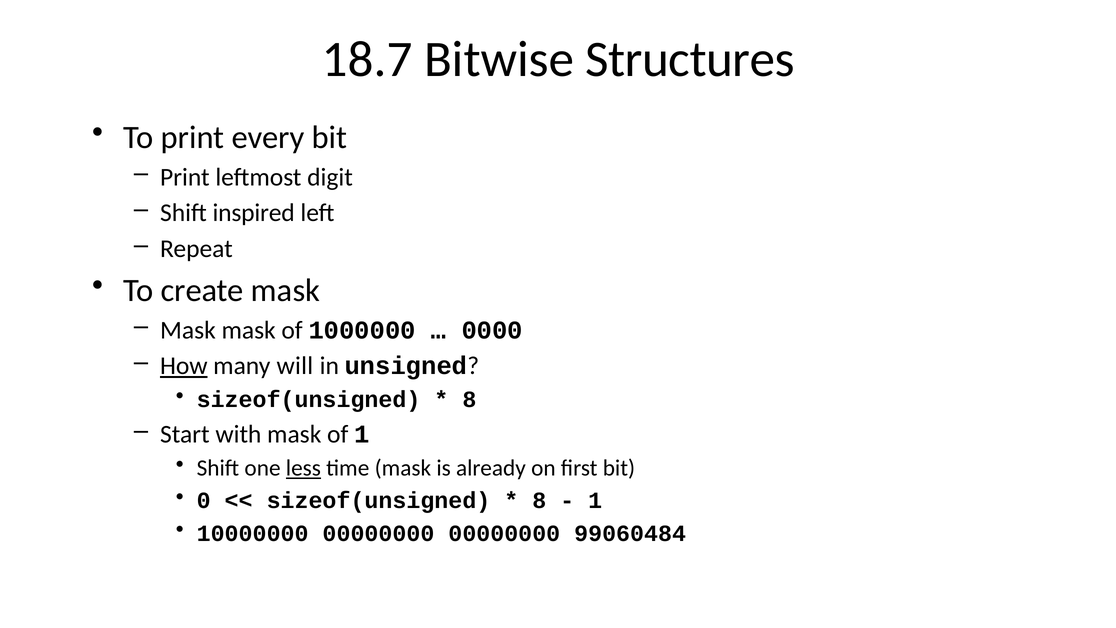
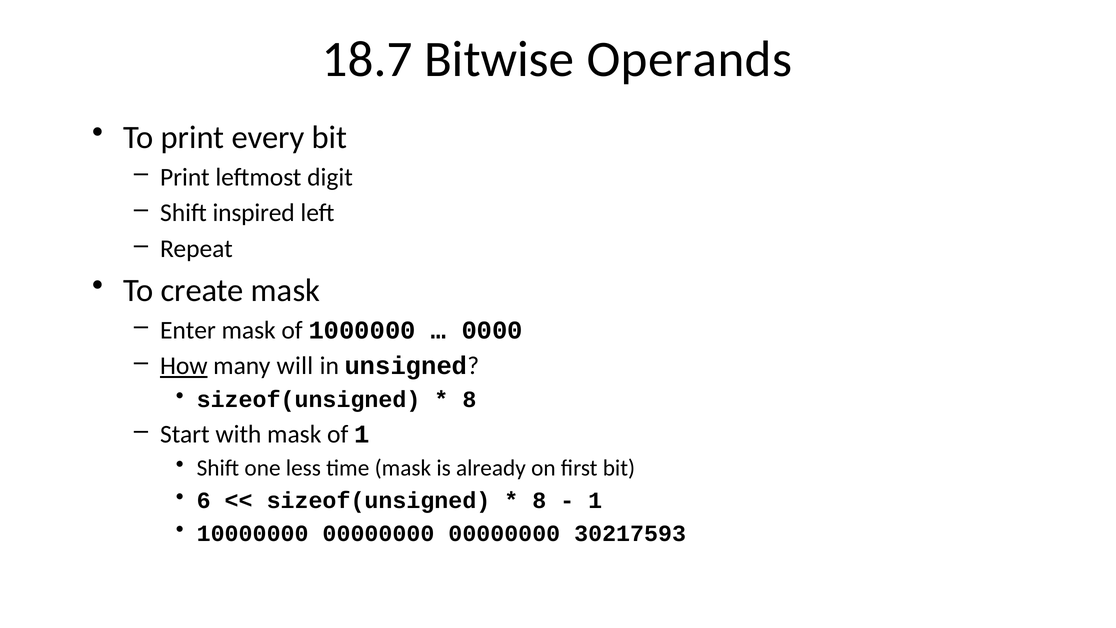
Structures: Structures -> Operands (689, 59)
Mask: Mask -> Enter (188, 330)
less underline: present -> none (303, 468)
0: 0 -> 6 (204, 501)
99060484: 99060484 -> 30217593 (630, 533)
